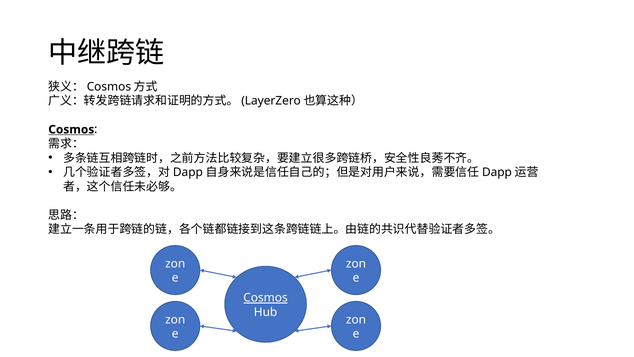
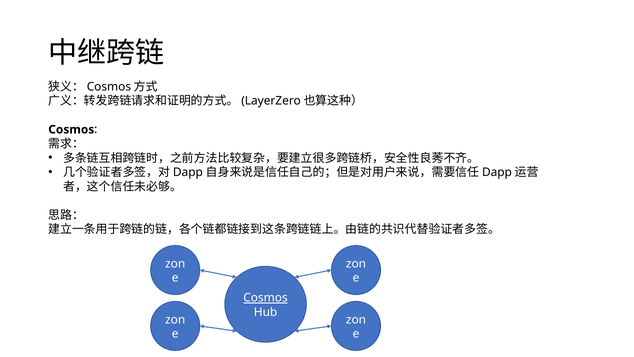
Cosmos underline: present -> none (71, 129)
